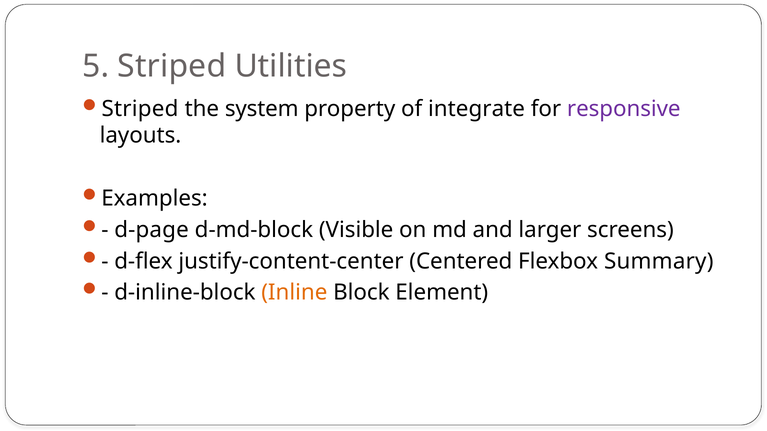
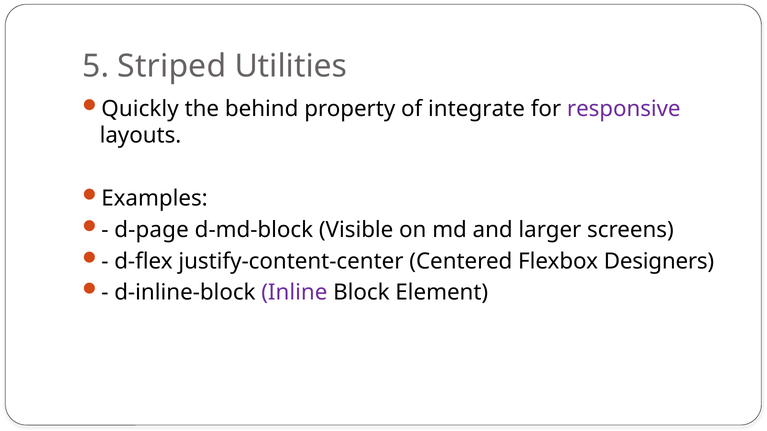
Striped: Striped -> Quickly (140, 109)
system: system -> behind (262, 109)
Summary: Summary -> Designers (659, 261)
Inline colour: orange -> purple (294, 293)
